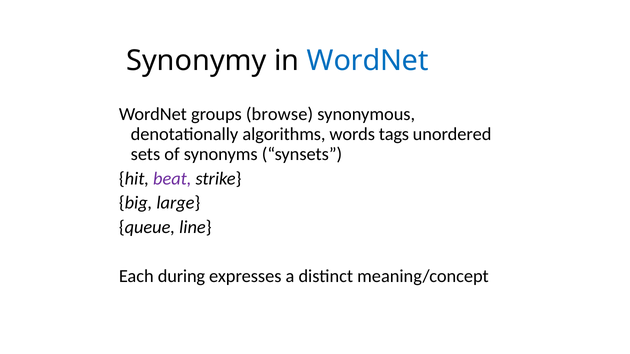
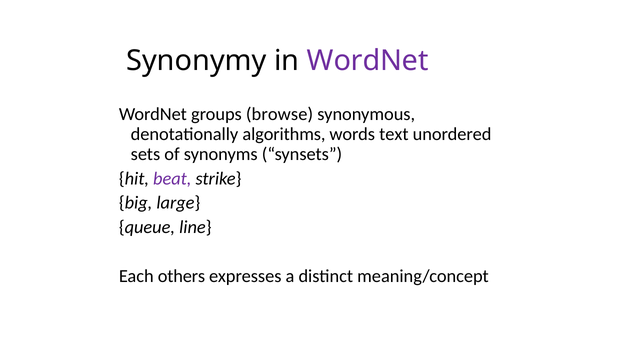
WordNet colour: blue -> purple (368, 61)
tags: tags -> text (394, 134)
during: during -> others (181, 276)
